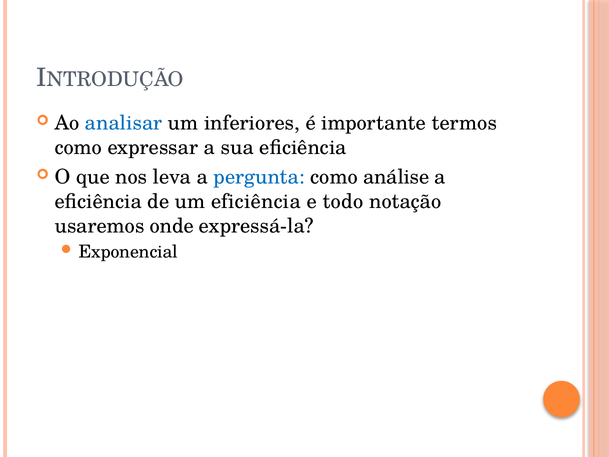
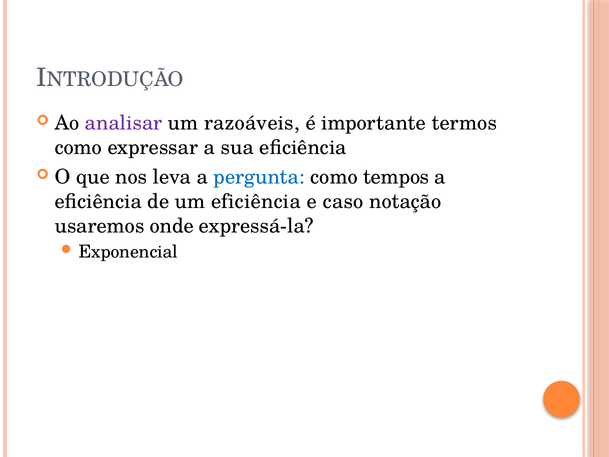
analisar colour: blue -> purple (124, 123)
inferiores: inferiores -> razoáveis (252, 123)
análise: análise -> tempos (396, 177)
todo: todo -> caso (343, 201)
